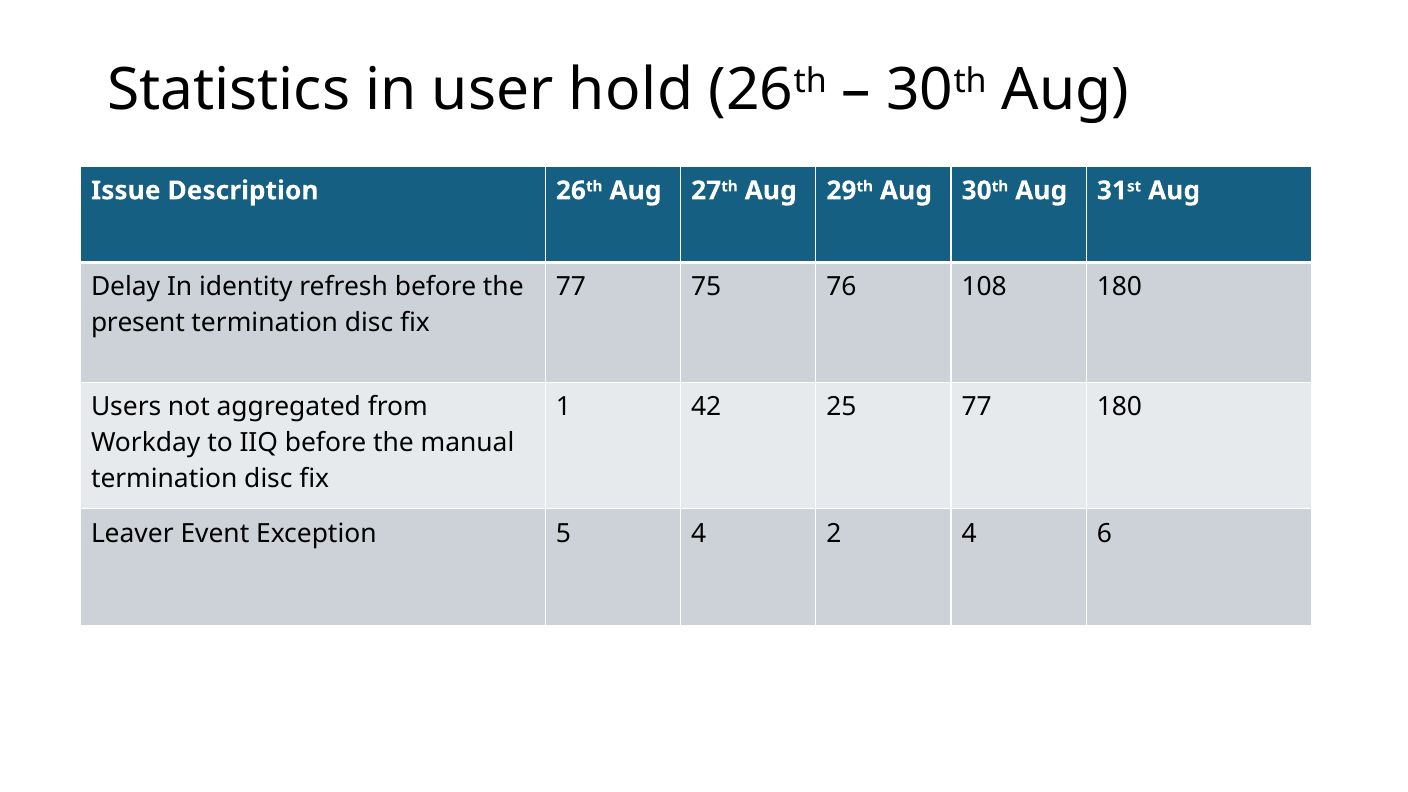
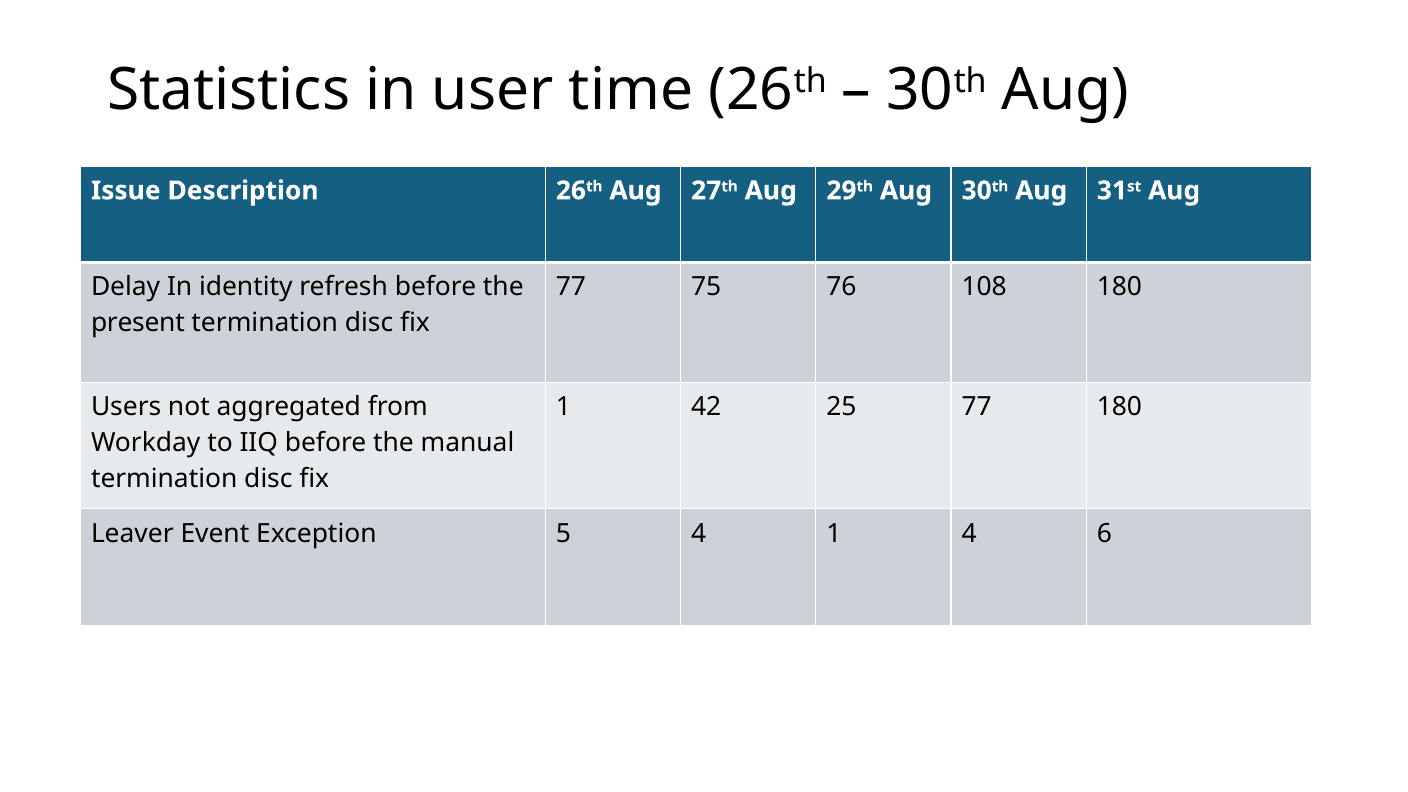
hold: hold -> time (631, 90)
4 2: 2 -> 1 (834, 534)
